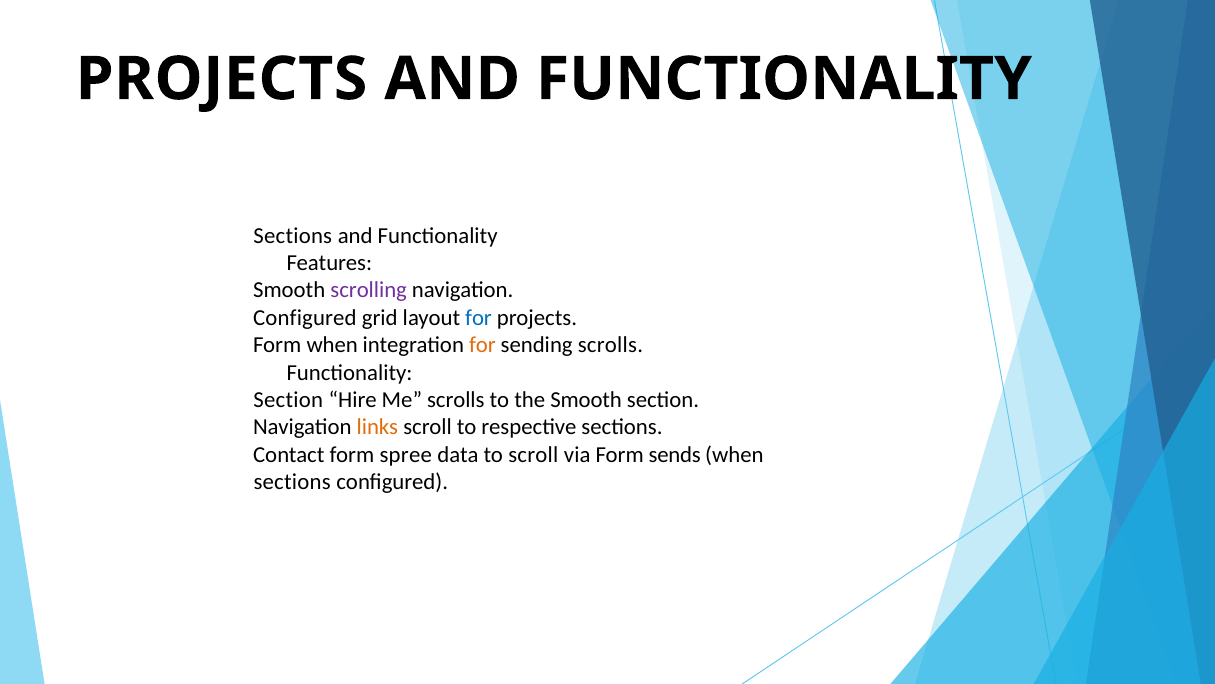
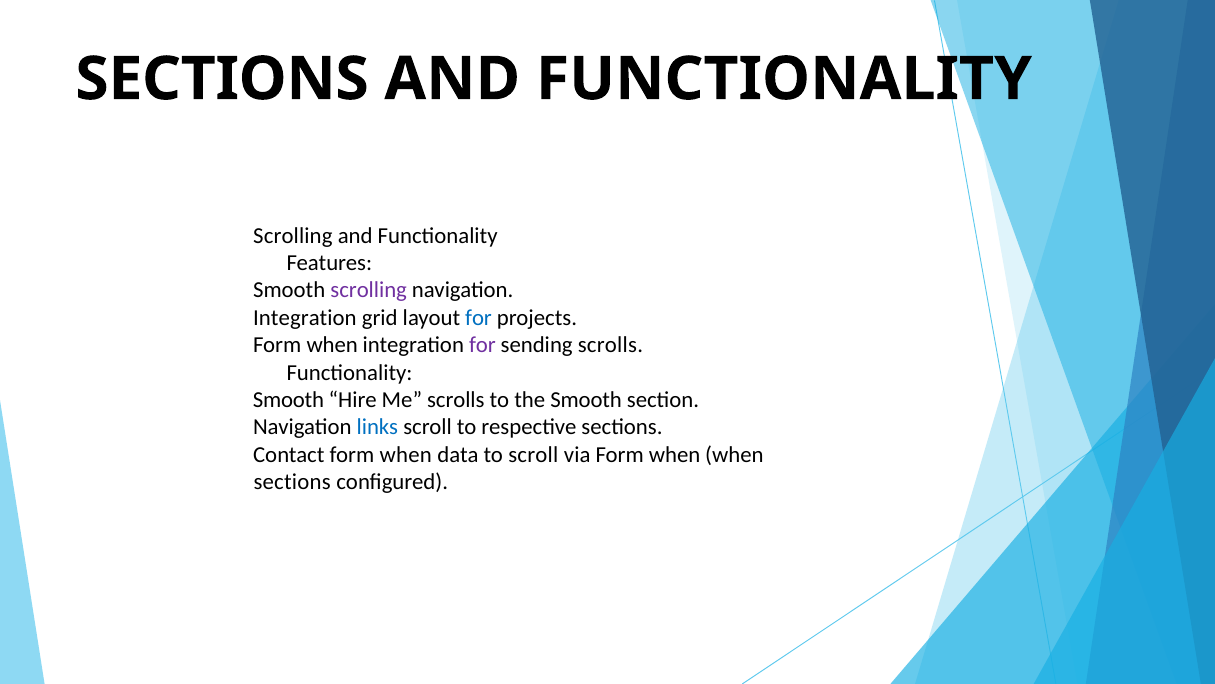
PROJECTS: PROJECTS -> SECTIONS (222, 79)
Sections: Sections -> Scrolling (293, 236)
Configured: Configured -> Integration (305, 318)
for colour: orange -> purple (482, 345)
Section: Section -> Smooth (288, 400)
links colour: orange -> blue (377, 427)
Contact form spree: spree -> when (406, 454)
via Form sends: sends -> when (675, 454)
